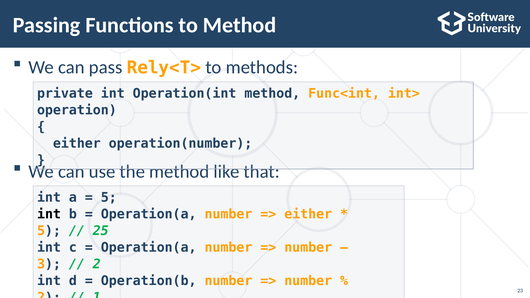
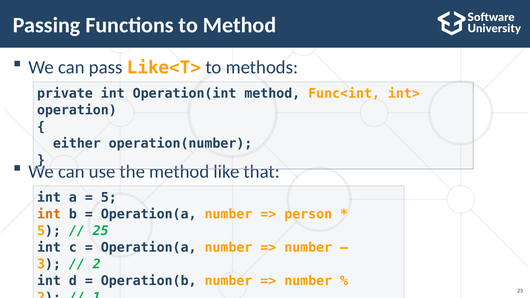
Rely<T>: Rely<T> -> Like<T> (164, 68)
int colour: black -> orange (49, 214)
either: either -> person (308, 214)
